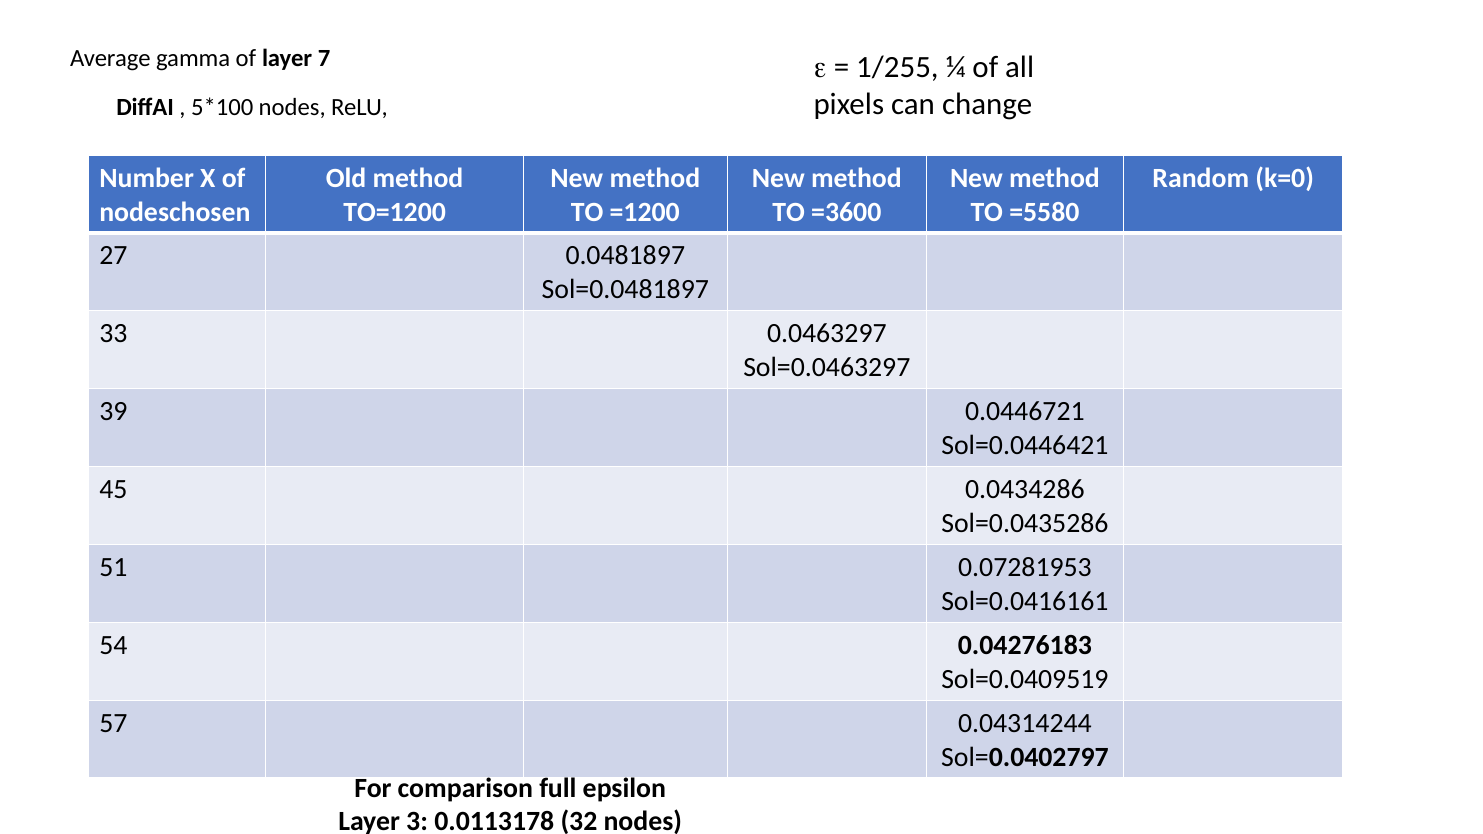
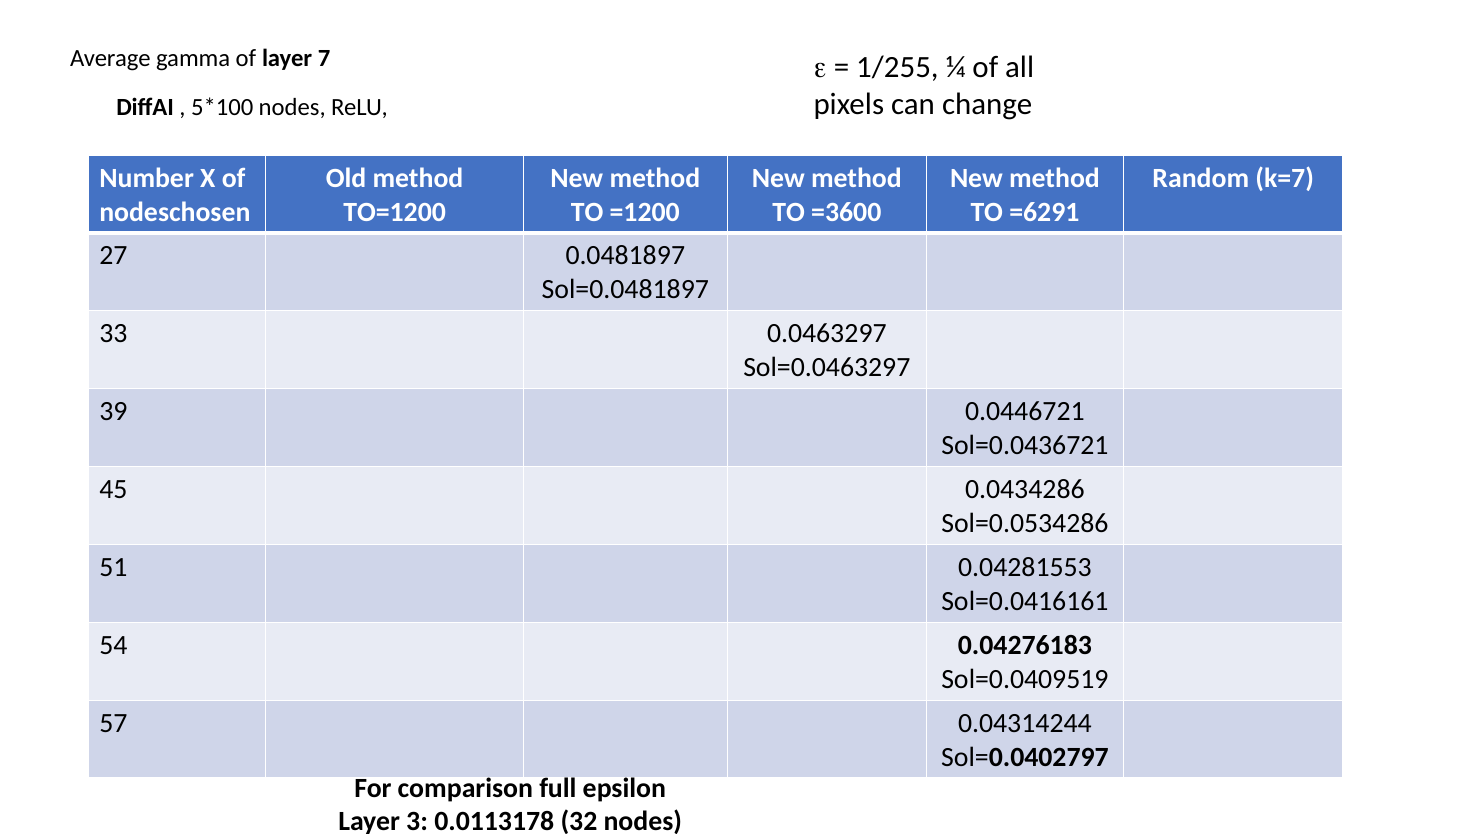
k=0: k=0 -> k=7 (1285, 178)
=5580: =5580 -> =6291 (1044, 212)
Sol=0.0446421: Sol=0.0446421 -> Sol=0.0436721 (1025, 446)
Sol=0.0435286: Sol=0.0435286 -> Sol=0.0534286 (1025, 524)
0.07281953: 0.07281953 -> 0.04281553 (1025, 567)
